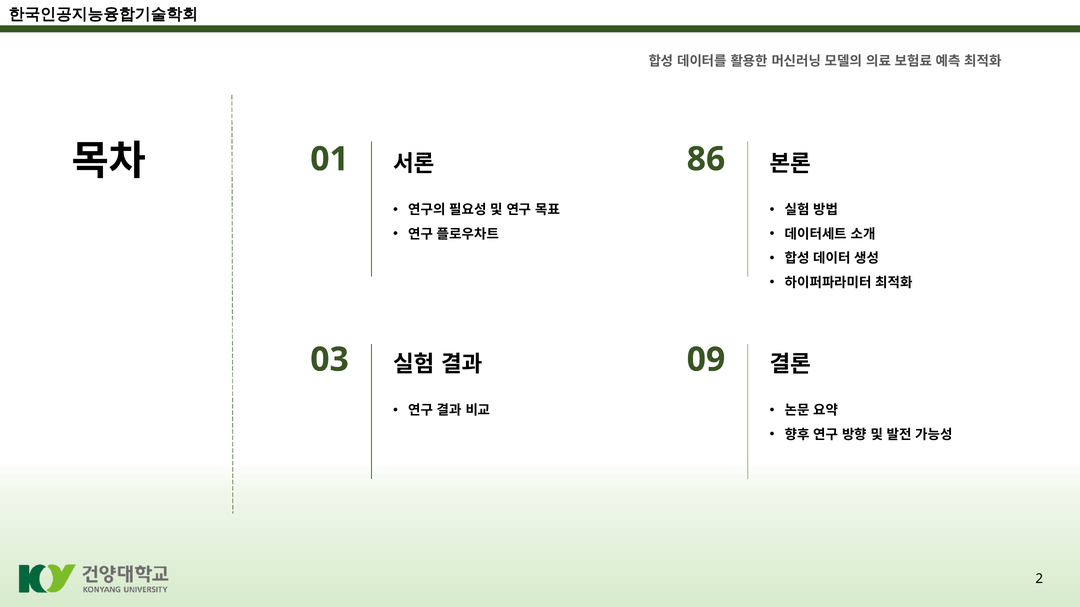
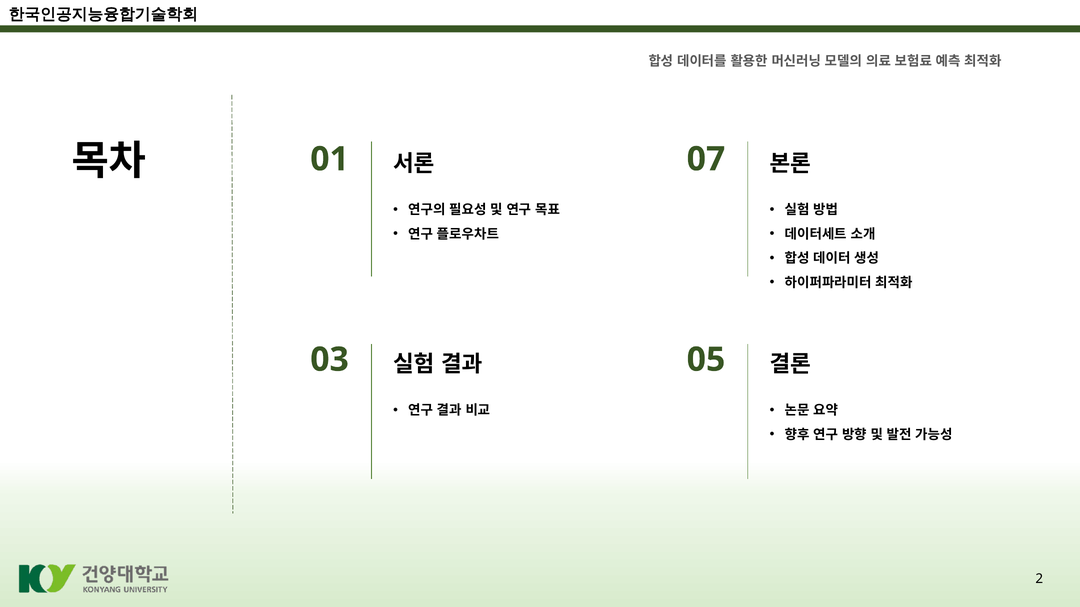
86: 86 -> 07 (706, 159)
09: 09 -> 05 (706, 360)
